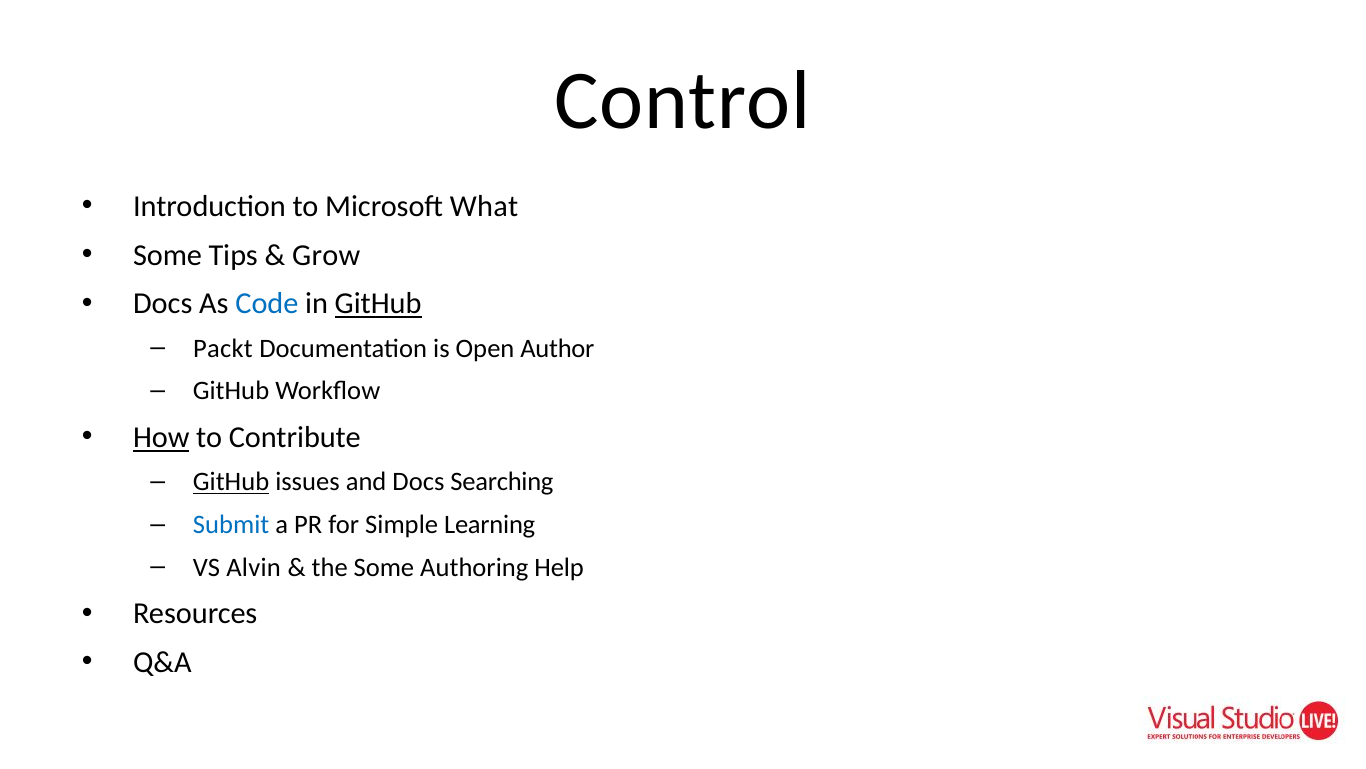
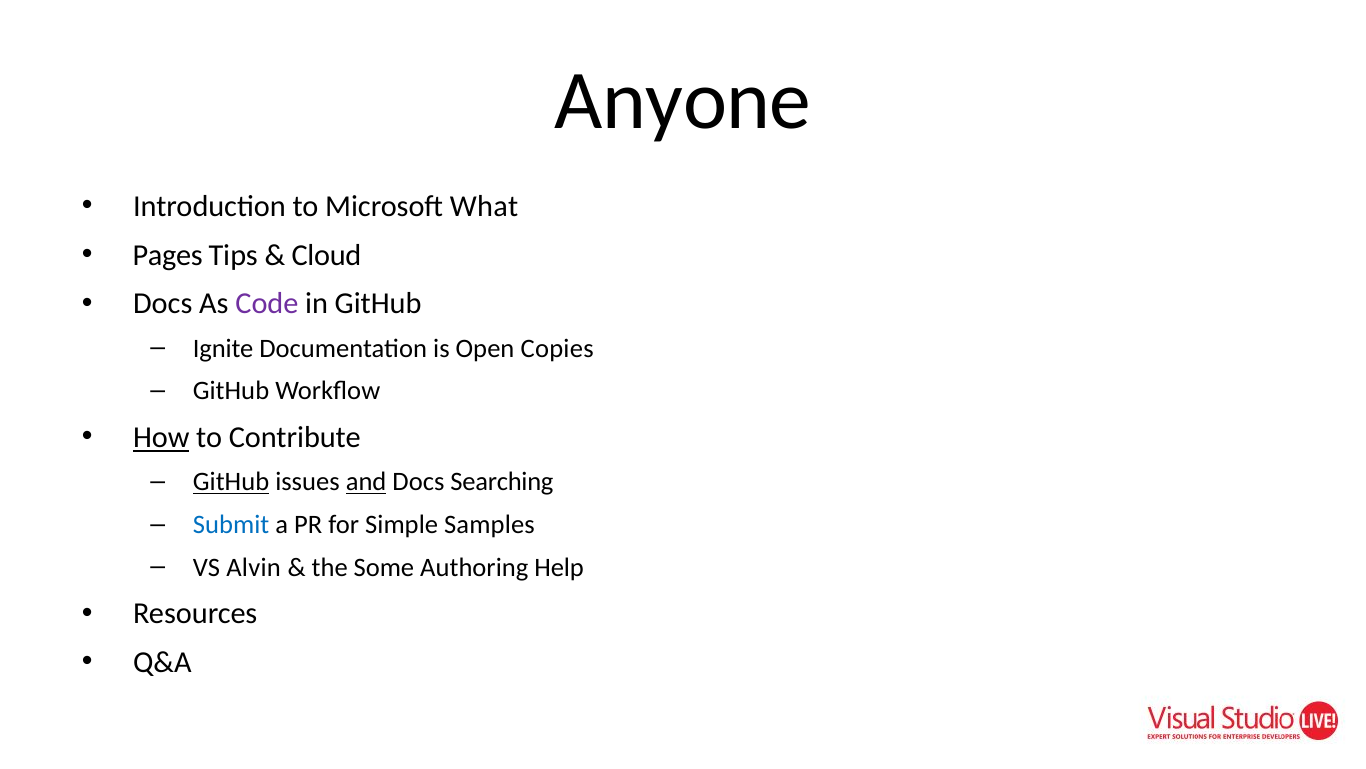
Control: Control -> Anyone (683, 101)
Some: Some -> Pages (168, 255)
Grow: Grow -> Cloud (326, 255)
Code colour: blue -> purple (267, 304)
GitHub underline: present -> none (378, 304)
Packt: Packt -> Ignite (223, 348)
Author: Author -> Copies (557, 348)
and underline: none -> present (366, 482)
Learning: Learning -> Samples (489, 524)
